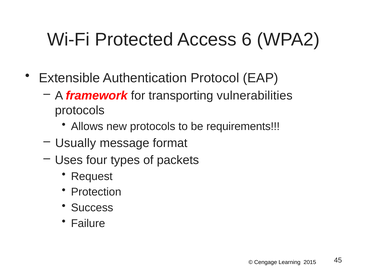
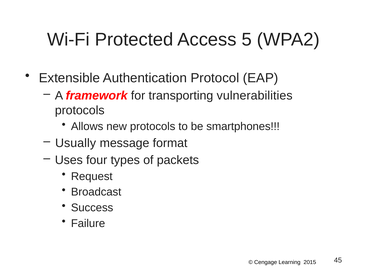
6: 6 -> 5 (247, 40)
requirements: requirements -> smartphones (243, 127)
Protection: Protection -> Broadcast (96, 192)
